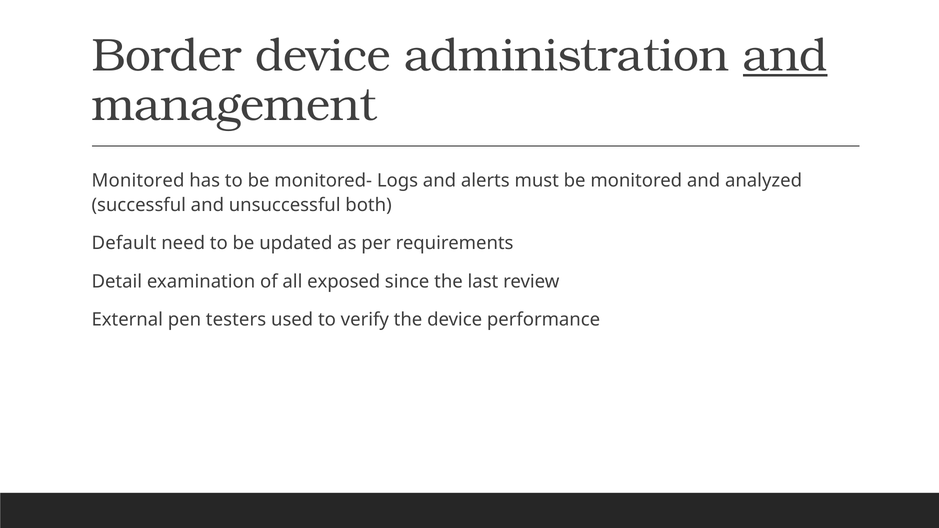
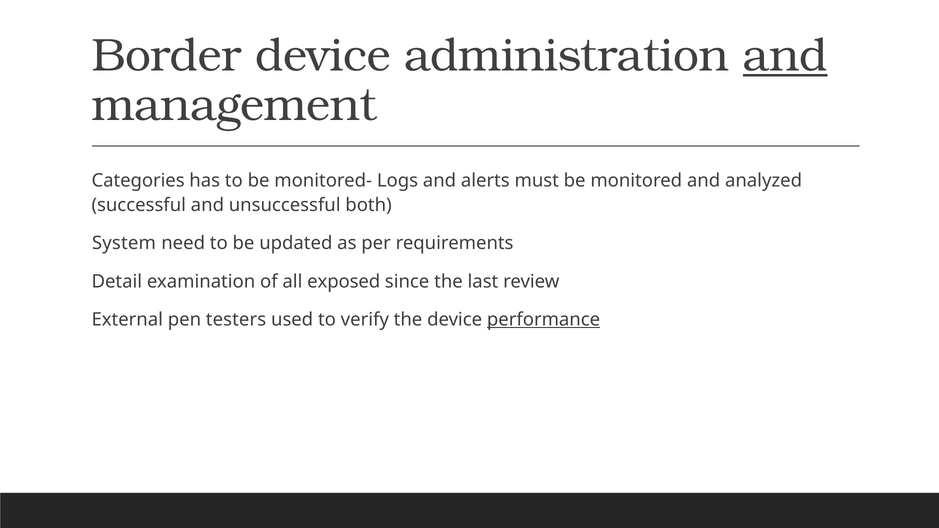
Monitored: Monitored -> Categories (138, 181)
Default: Default -> System (124, 243)
performance underline: none -> present (544, 320)
